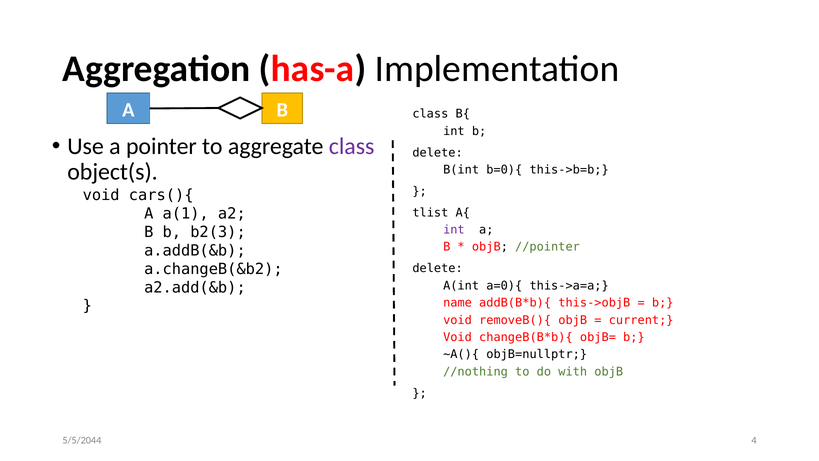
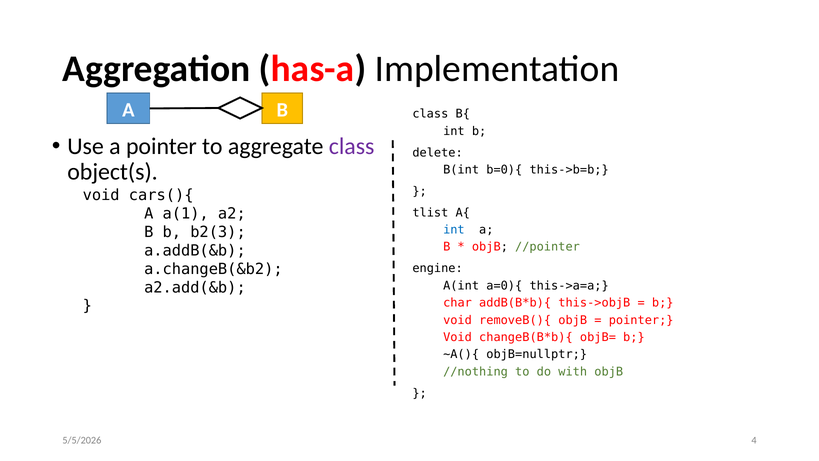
int colour: purple -> blue (454, 230)
delete: delete -> engine (438, 268)
name: name -> char (458, 303)
current: current -> pointer (641, 320)
5/5/2044: 5/5/2044 -> 5/5/2026 (82, 440)
